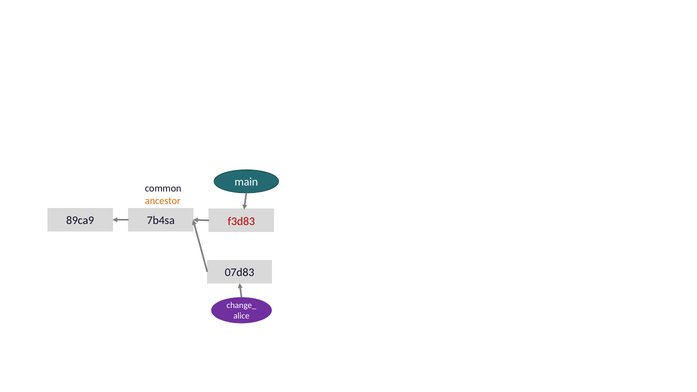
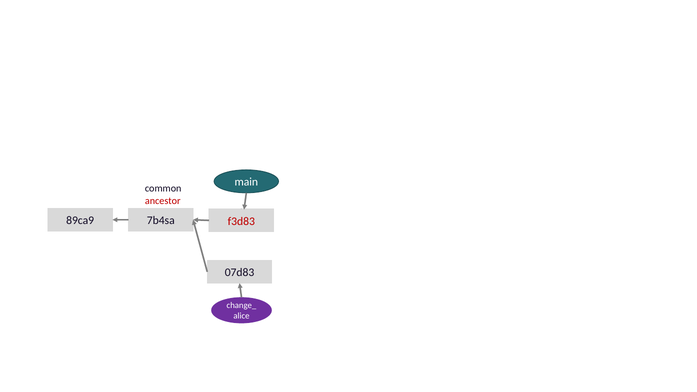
ancestor colour: orange -> red (163, 201)
